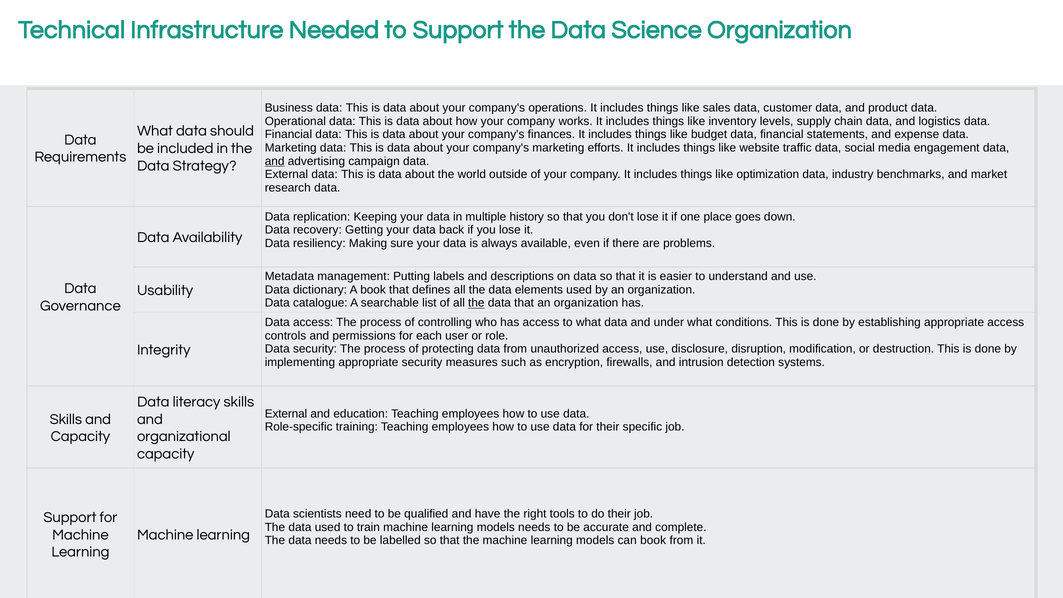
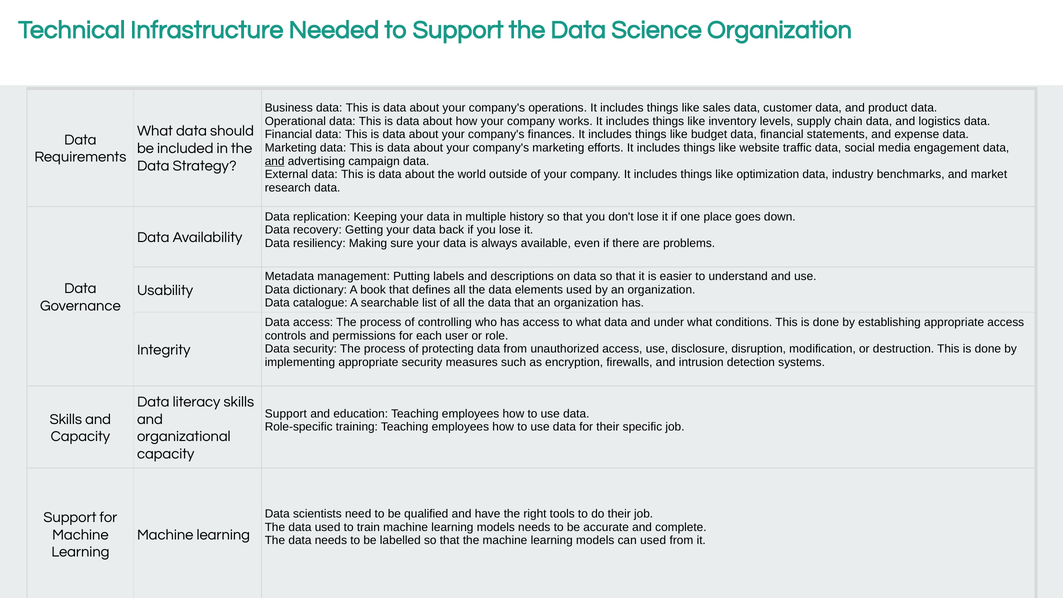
the underline: present -> none (476, 303)
External: External -> Support (286, 414)
can book: book -> used (653, 540)
